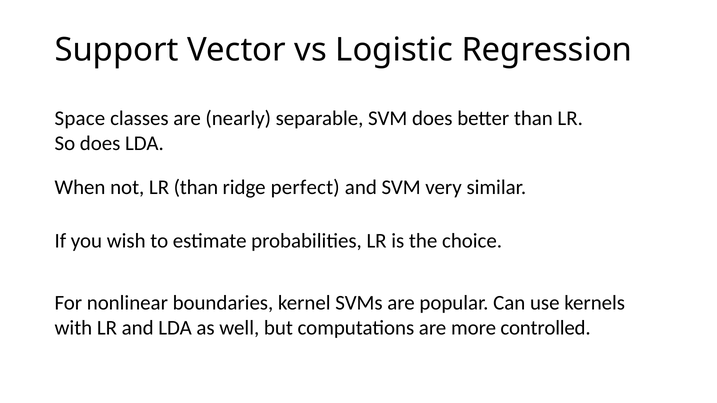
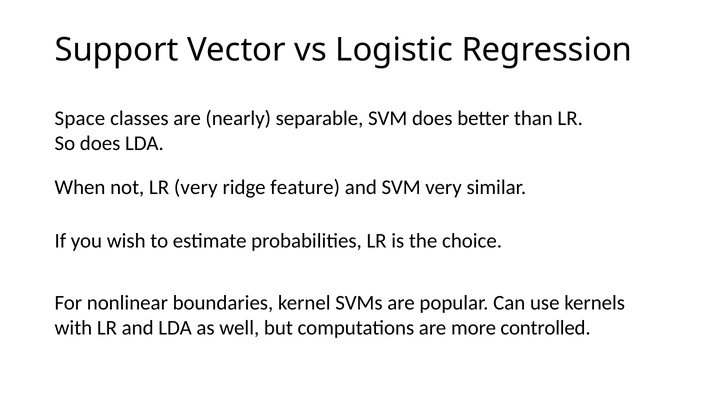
LR than: than -> very (196, 188)
perfect: perfect -> feature (305, 188)
